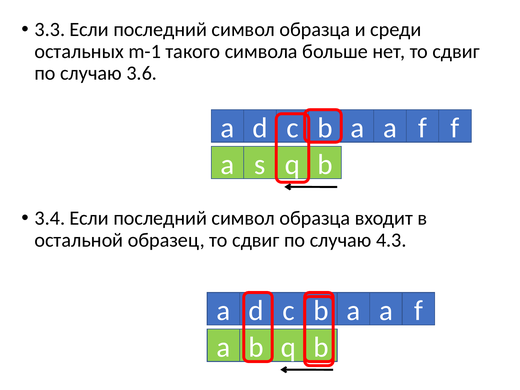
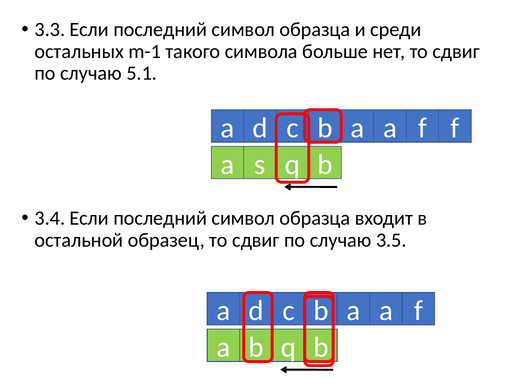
3.6: 3.6 -> 5.1 (142, 73)
4.3: 4.3 -> 3.5 (391, 240)
